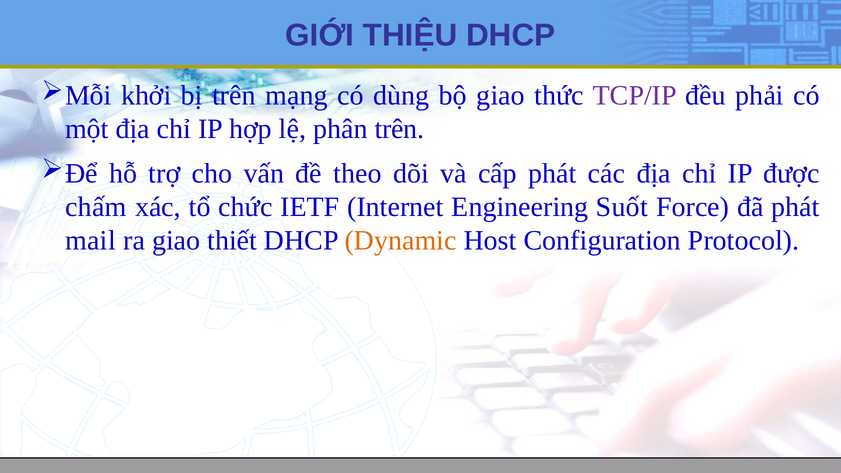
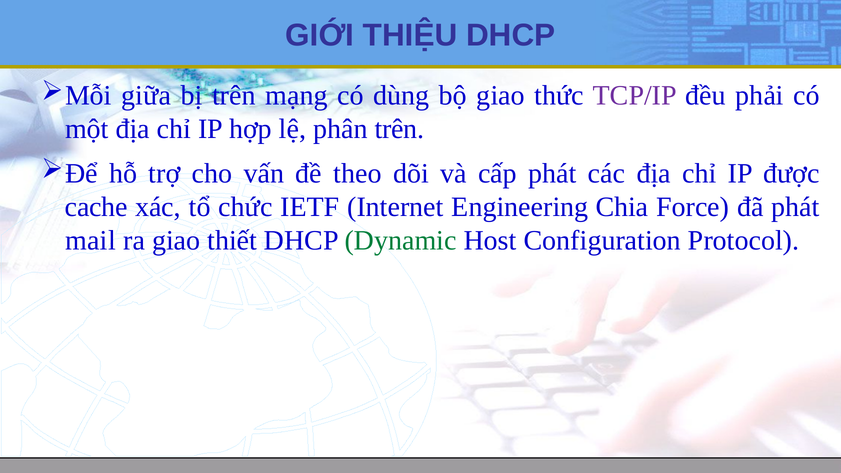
khởi: khởi -> giữa (146, 96)
chấm: chấm -> cache (96, 207)
Suốt: Suốt -> Chia (622, 207)
Dynamic colour: orange -> green (401, 241)
